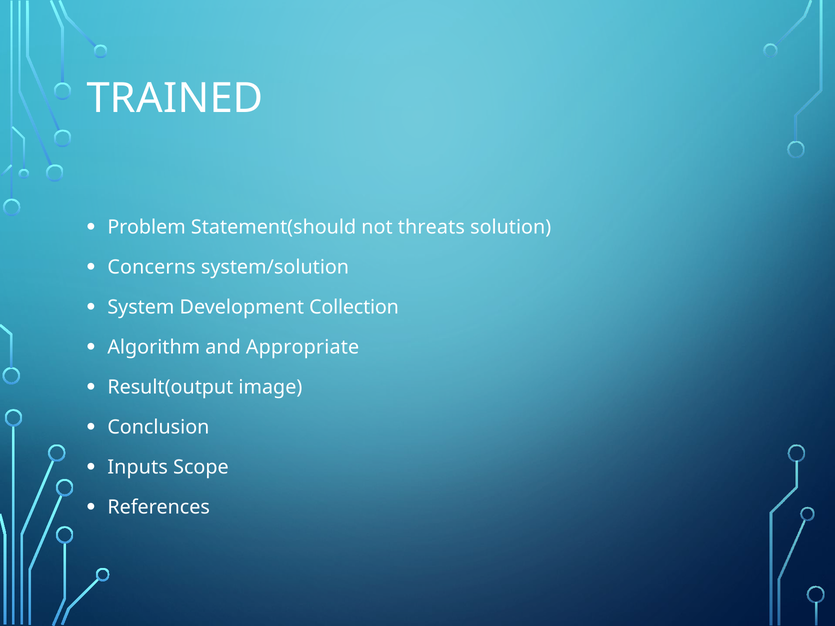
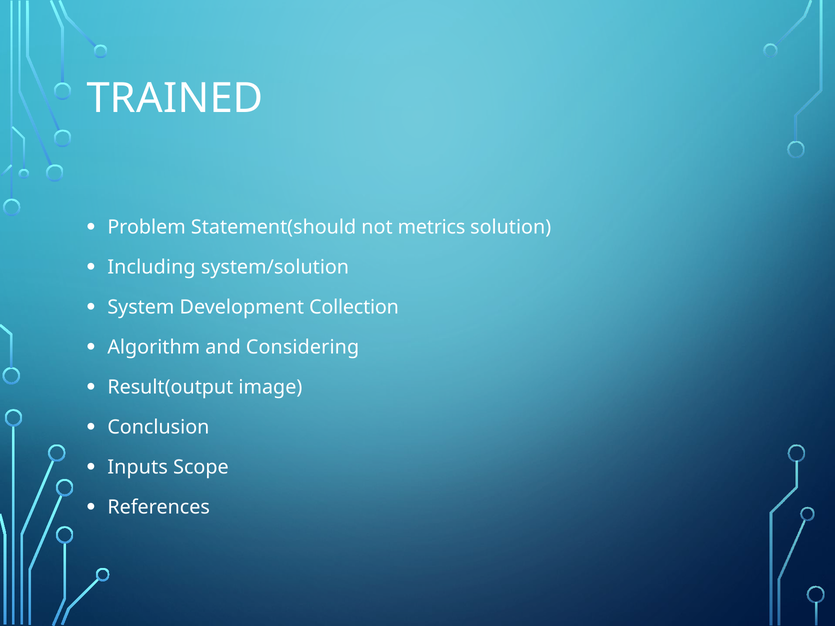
threats: threats -> metrics (432, 228)
Concerns: Concerns -> Including (152, 268)
Appropriate: Appropriate -> Considering (303, 348)
